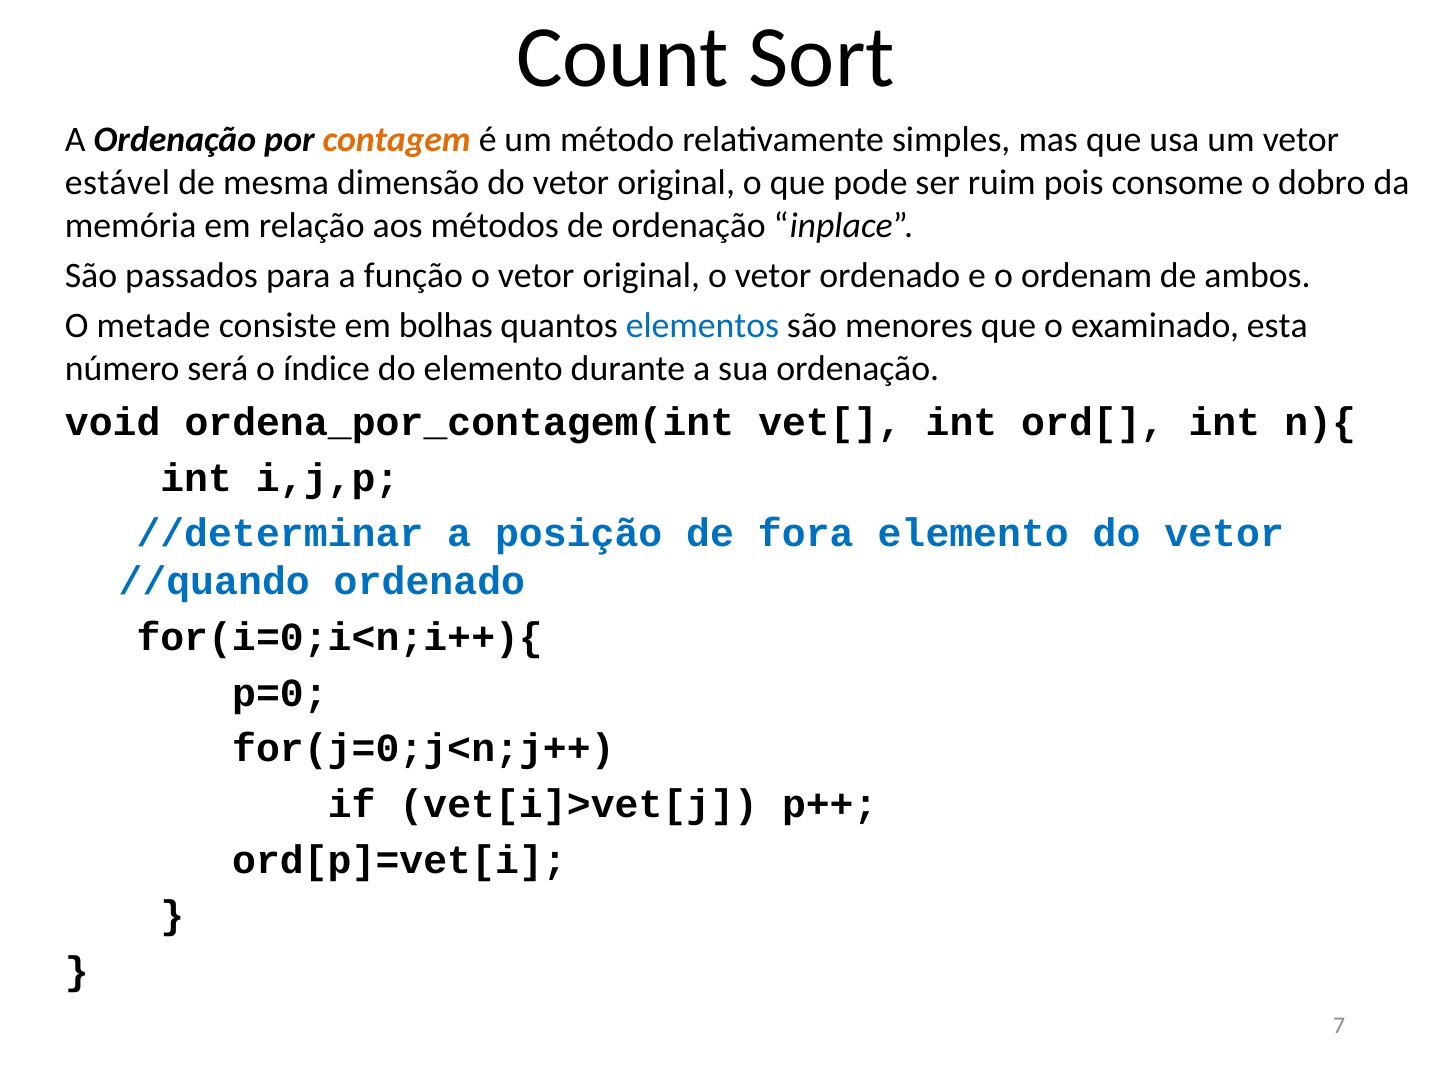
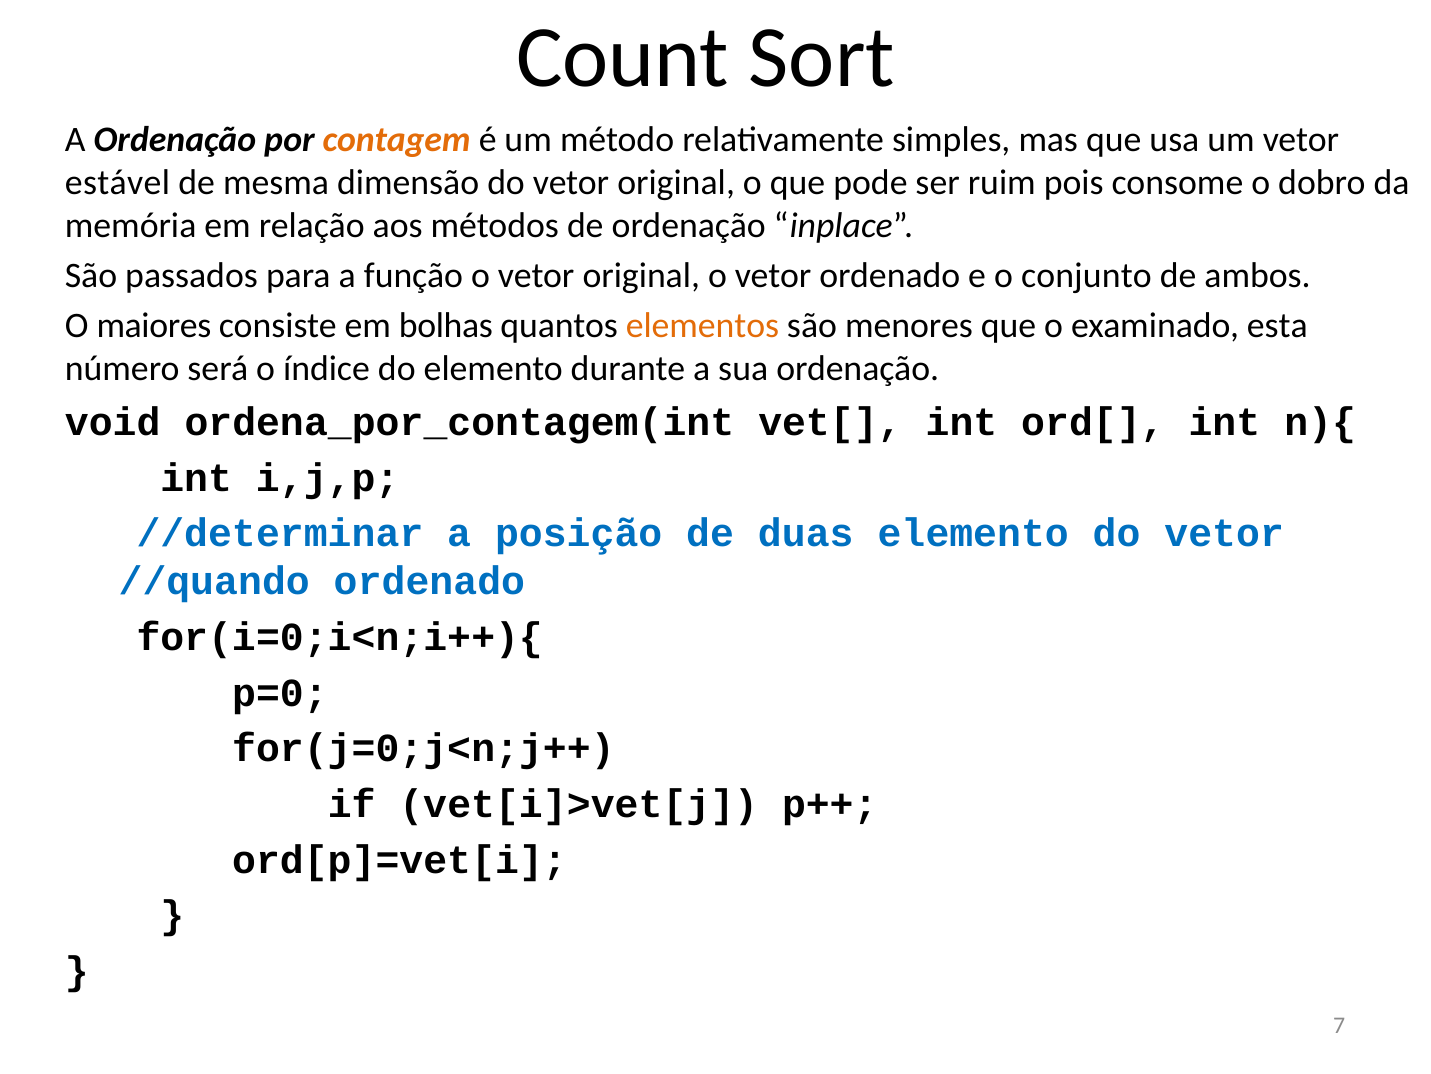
ordenam: ordenam -> conjunto (1086, 275)
metade: metade -> maiores (154, 326)
elementos colour: blue -> orange (702, 326)
fora: fora -> duas (806, 533)
